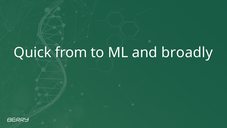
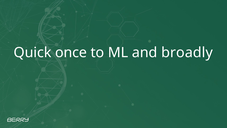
from: from -> once (71, 52)
